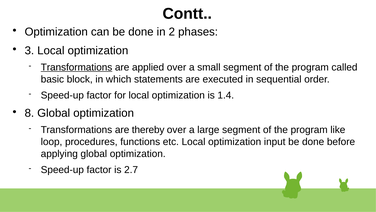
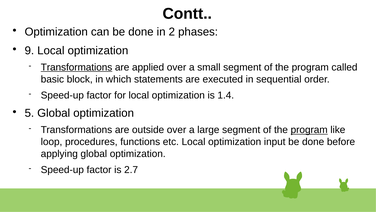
3: 3 -> 9 (29, 50)
8: 8 -> 5 (29, 113)
thereby: thereby -> outside (148, 130)
program underline: none -> present (309, 130)
